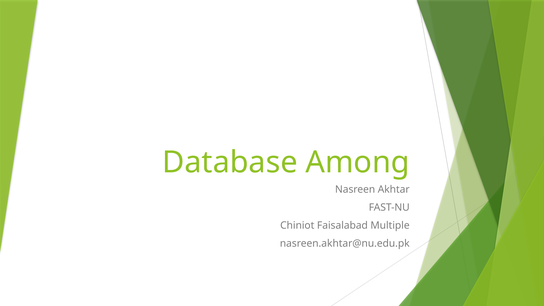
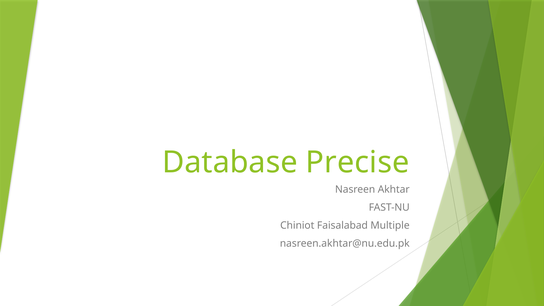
Among: Among -> Precise (358, 162)
